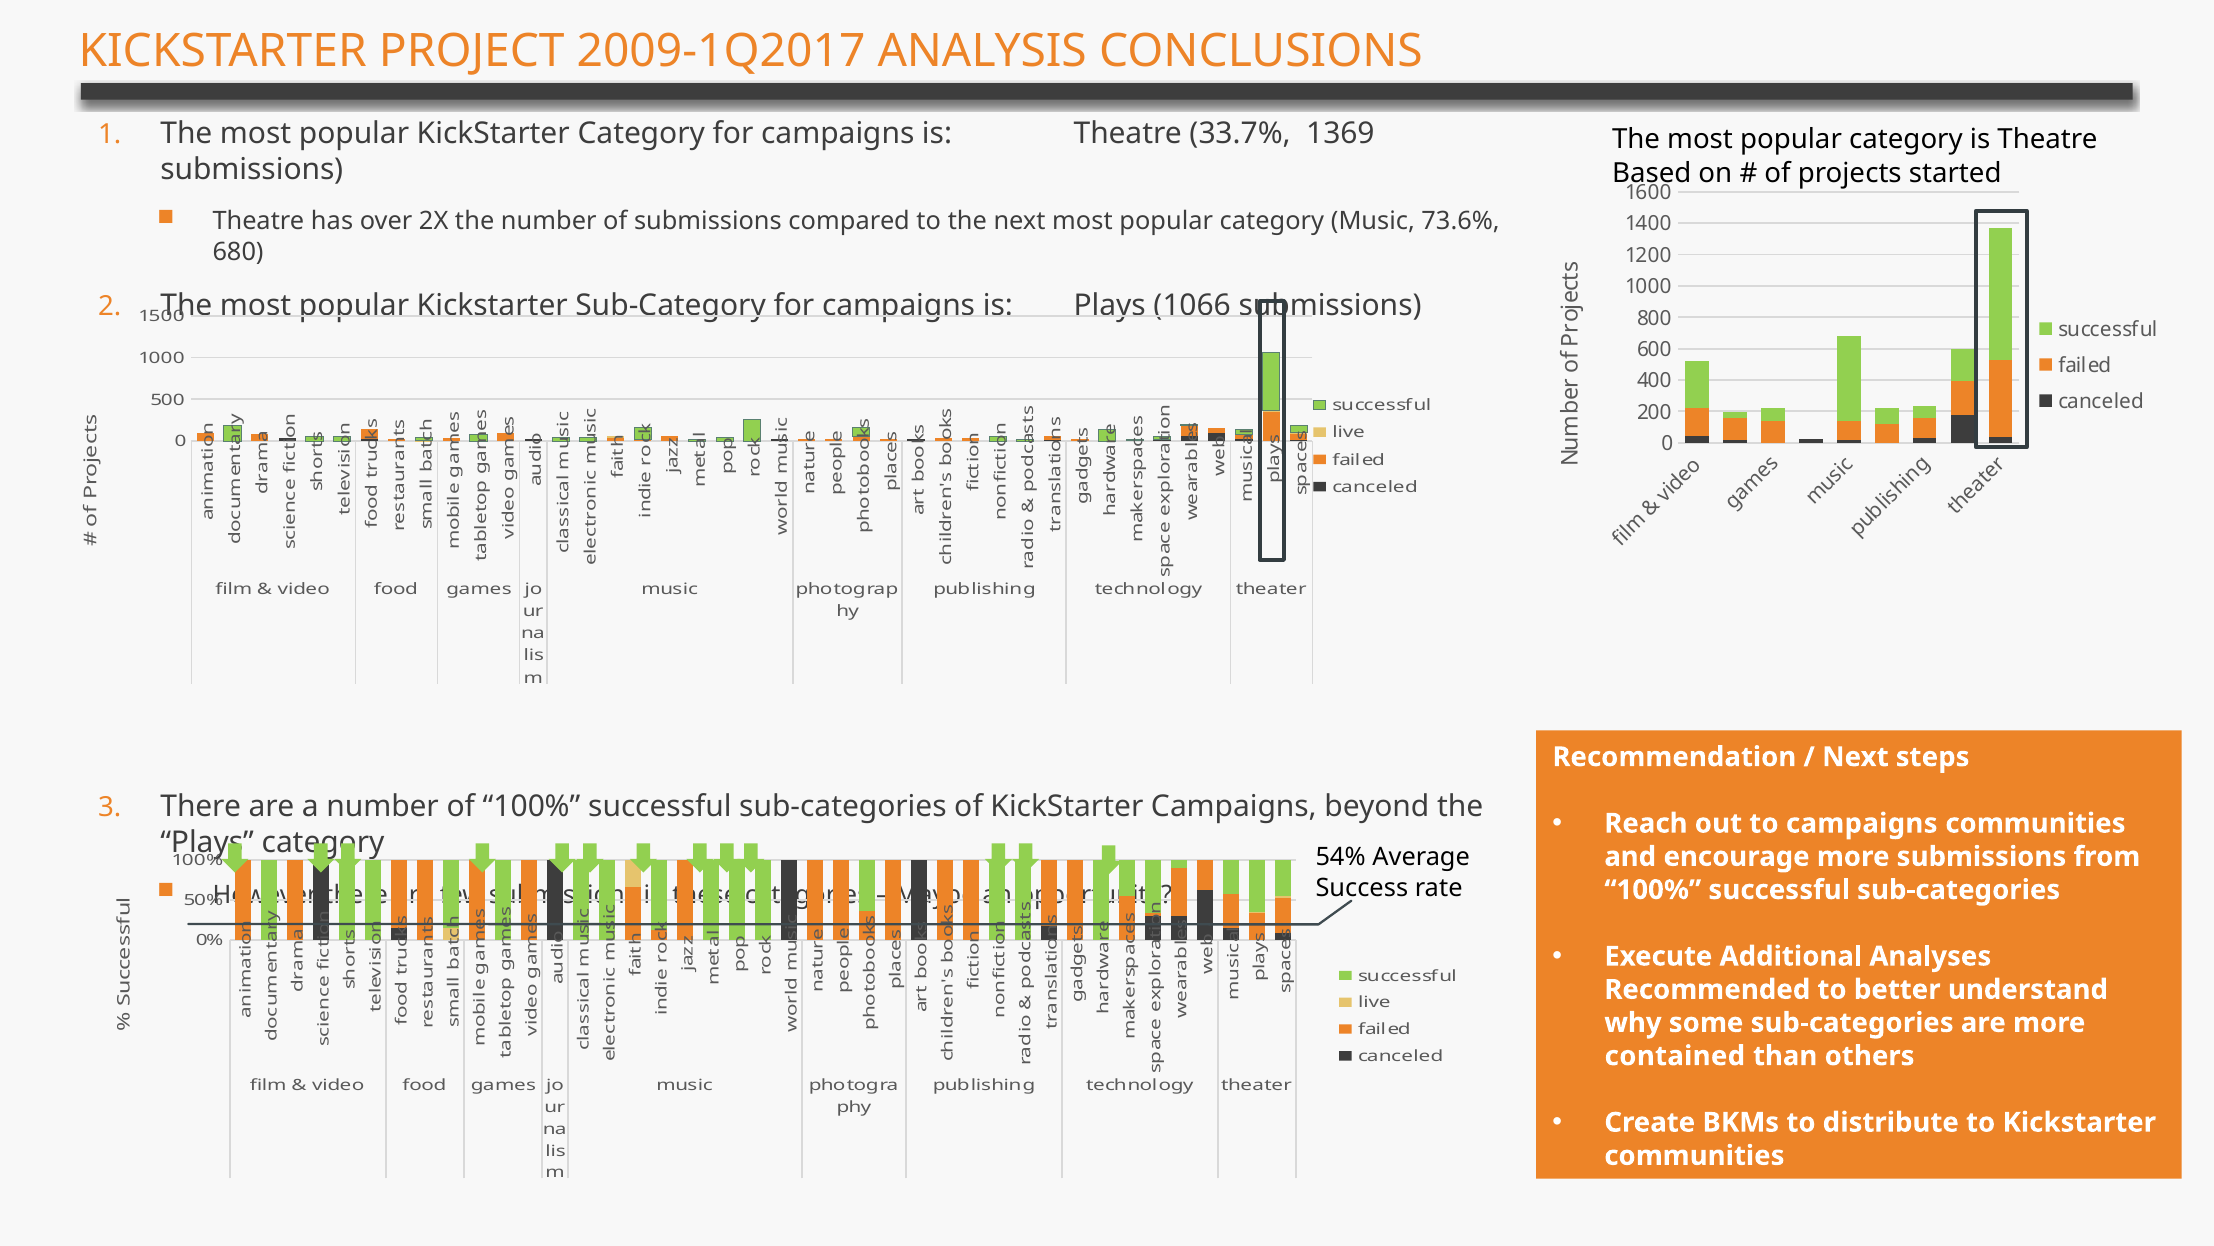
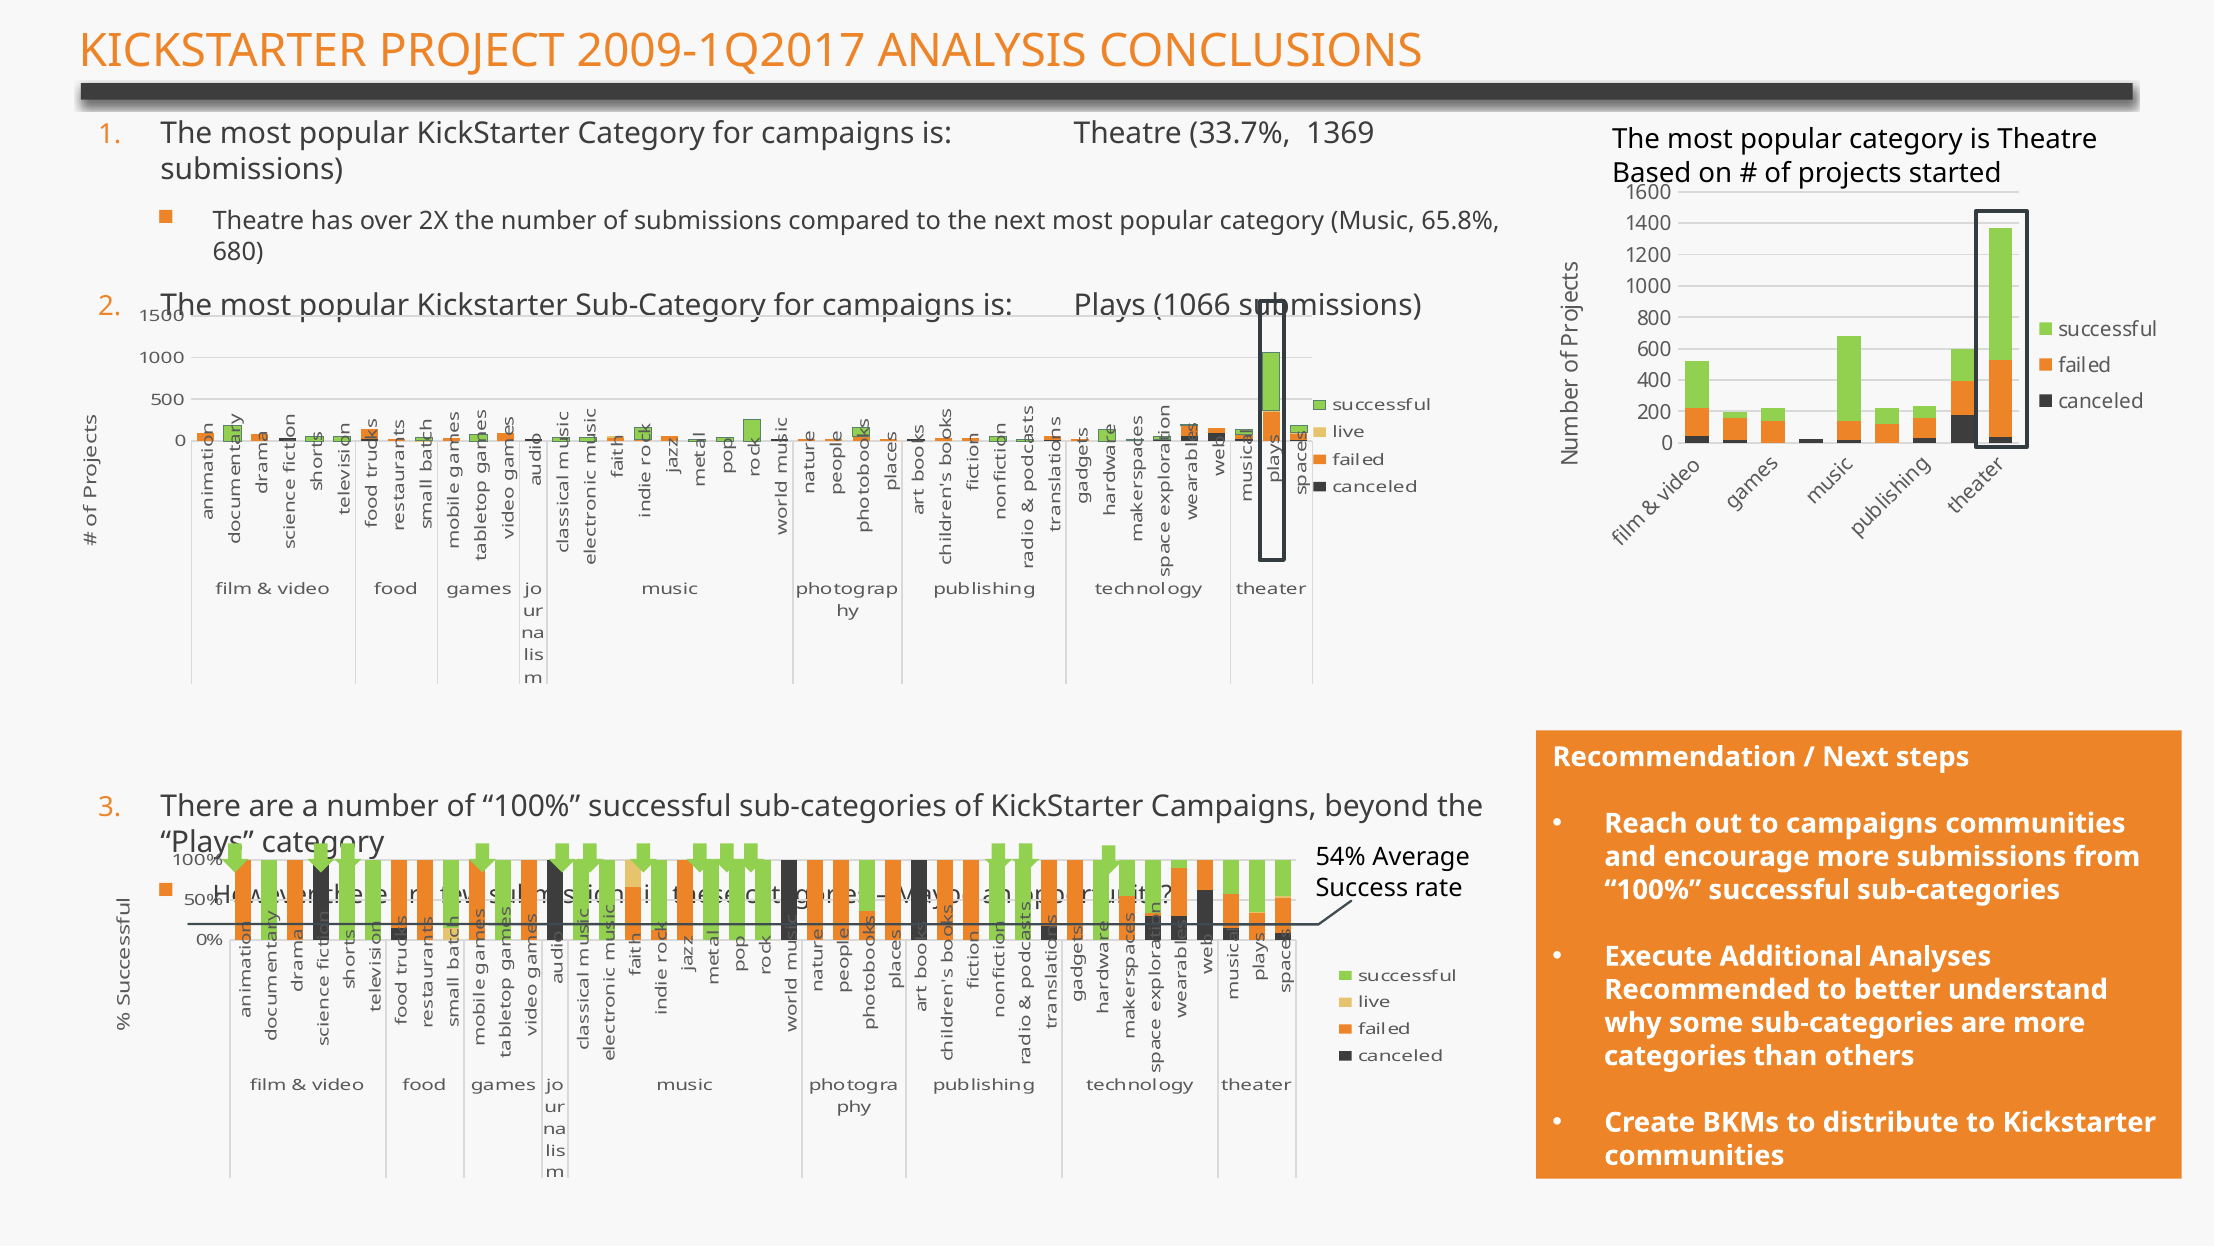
73.6%: 73.6% -> 65.8% (1461, 221)
contained: contained -> categories (1675, 1056)
